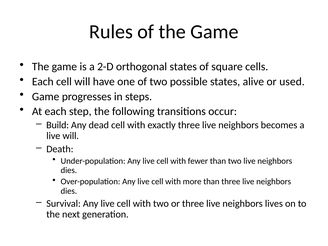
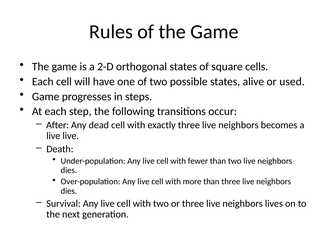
Build: Build -> After (58, 125)
live will: will -> live (71, 136)
